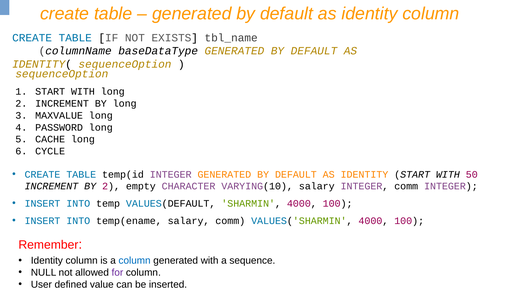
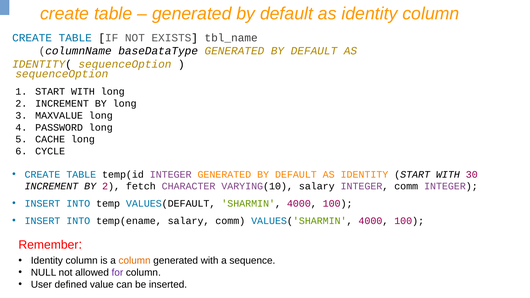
50: 50 -> 30 (472, 174)
empty: empty -> fetch (141, 186)
column colour: blue -> orange (135, 261)
